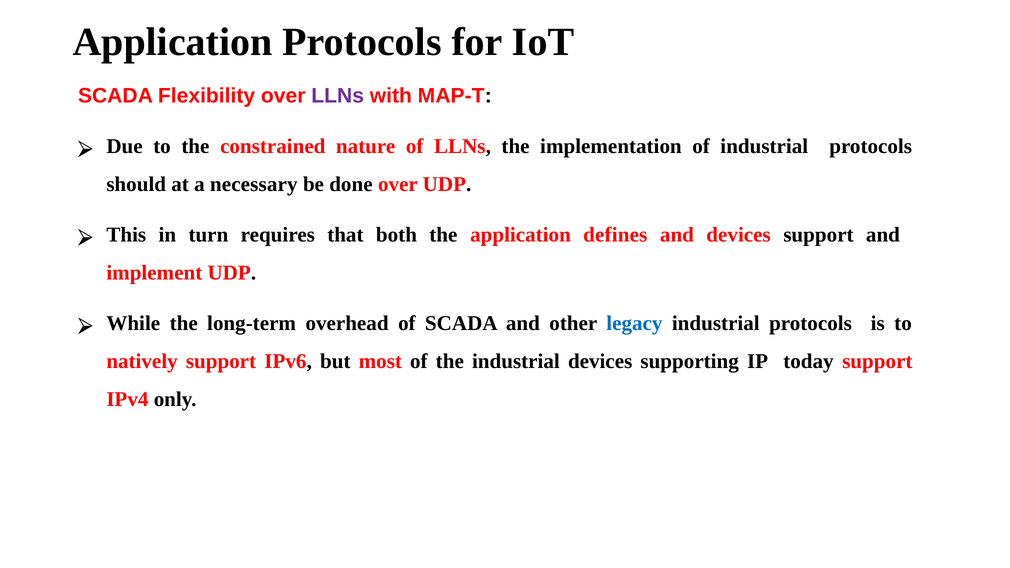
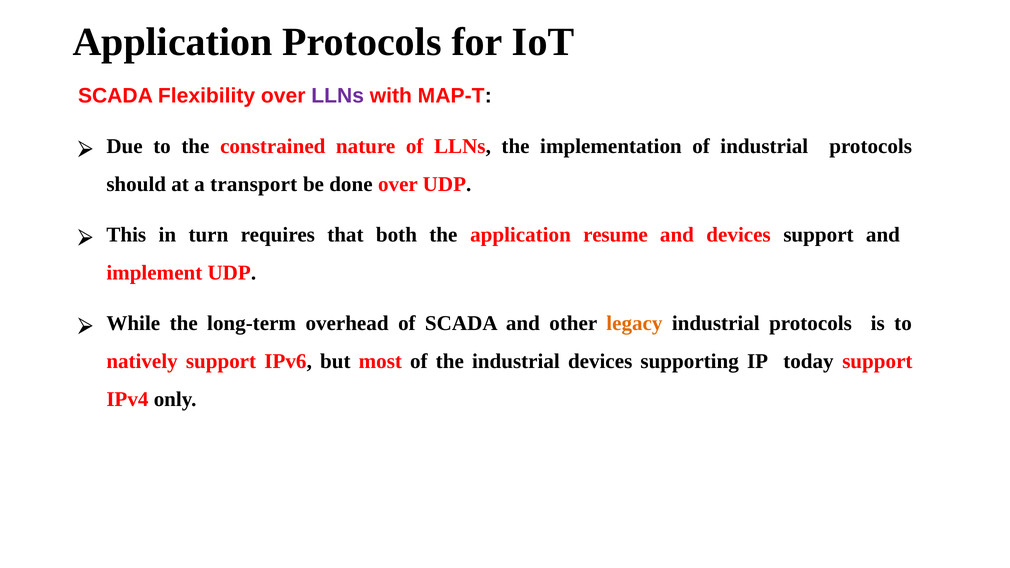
necessary: necessary -> transport (254, 185)
defines: defines -> resume (615, 235)
legacy colour: blue -> orange (634, 324)
